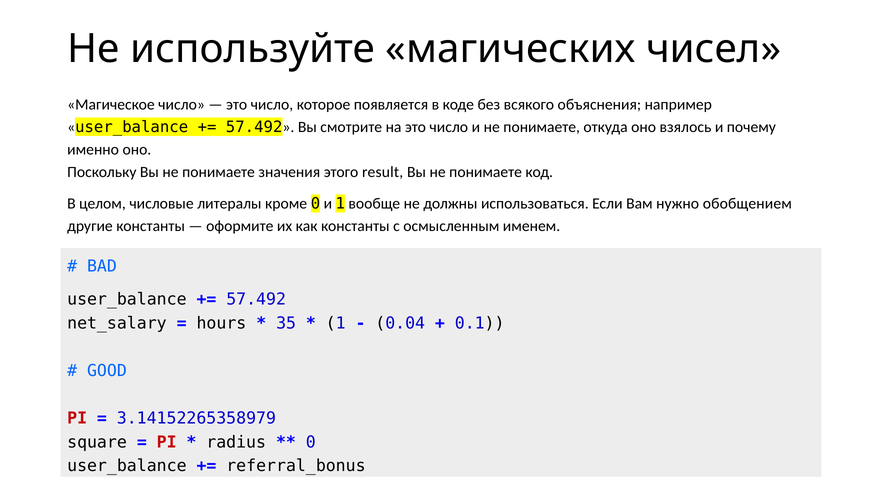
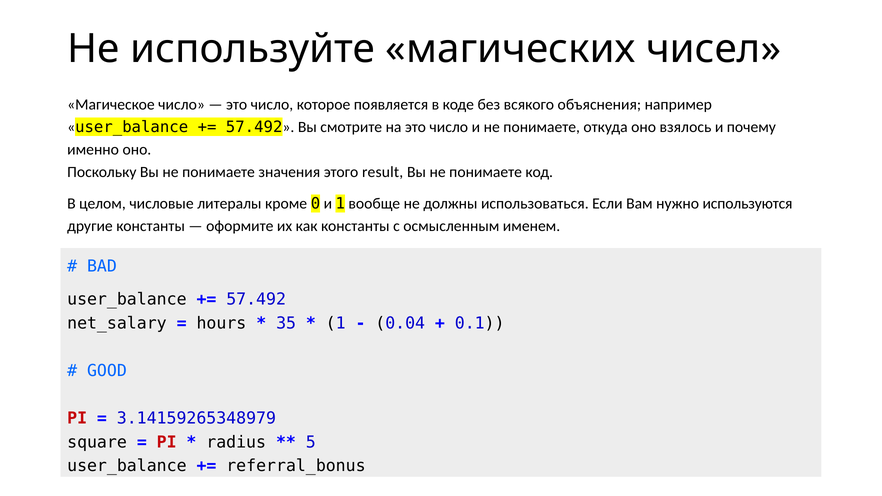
обобщением: обобщением -> используются (748, 204)
3.14152265358979: 3.14152265358979 -> 3.14159265348979 (196, 418)
0: 0 -> 5 (311, 442)
